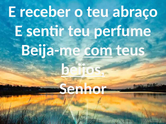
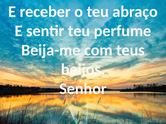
beijos underline: present -> none (83, 70)
